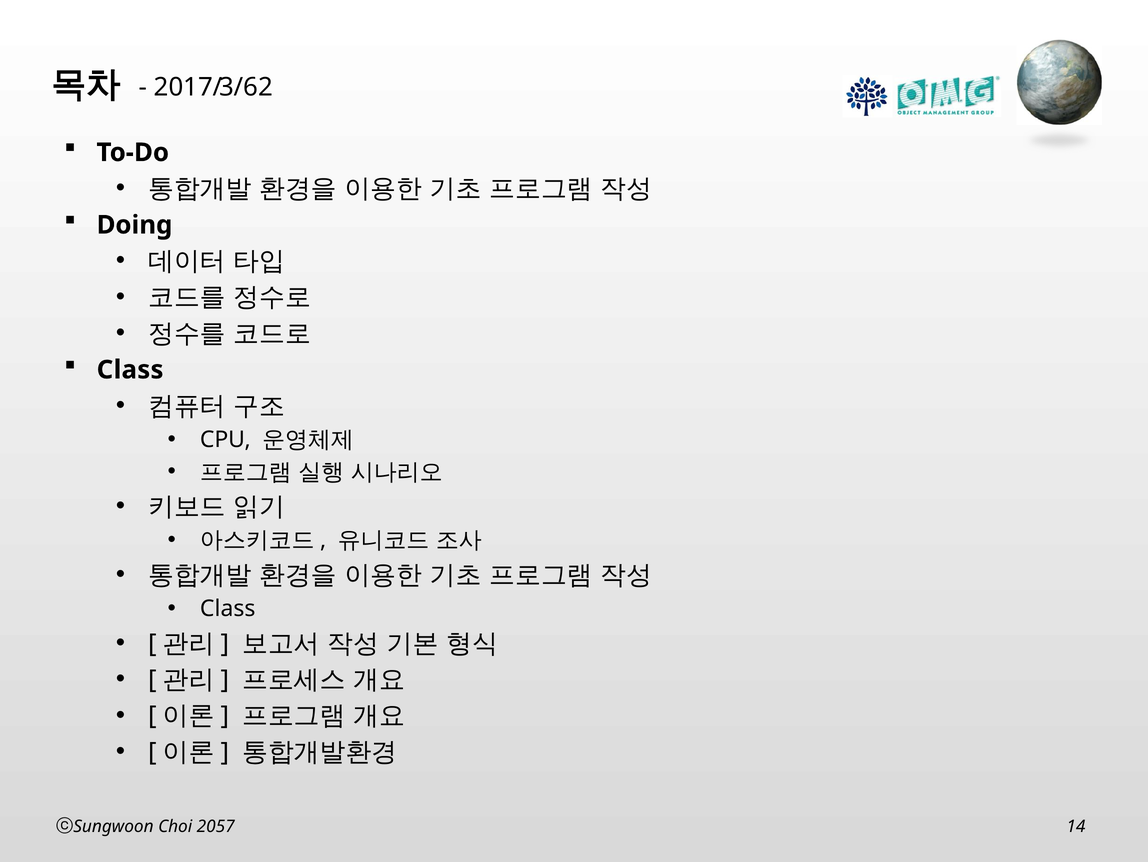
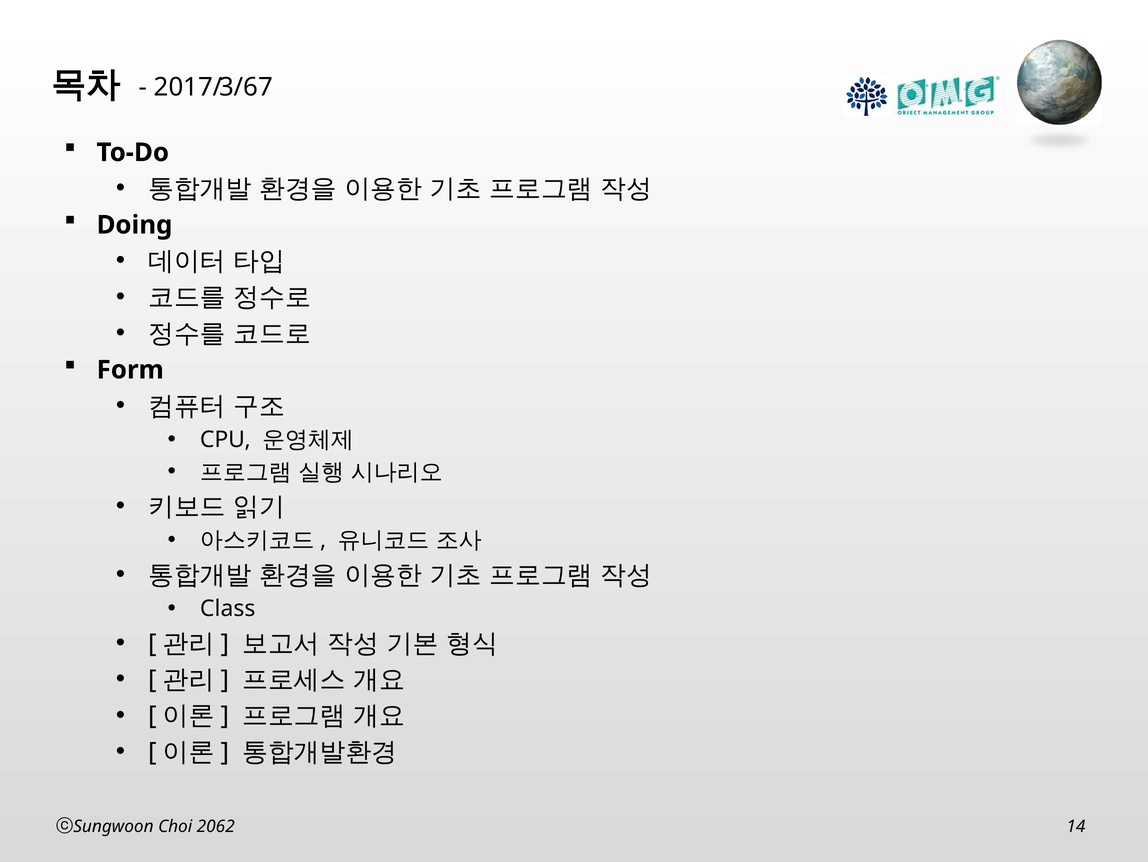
3/62: 3/62 -> 3/67 (246, 87)
Class: Class -> Form (130, 370)
2057: 2057 -> 2062 (216, 826)
